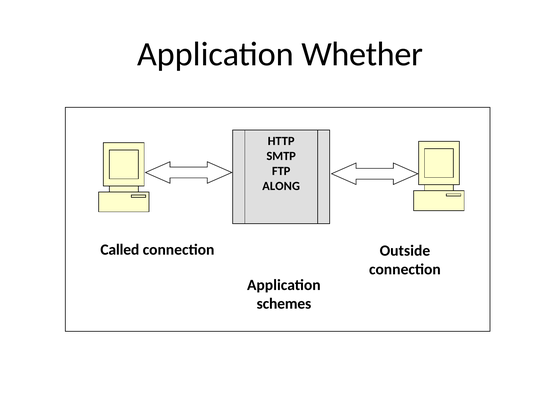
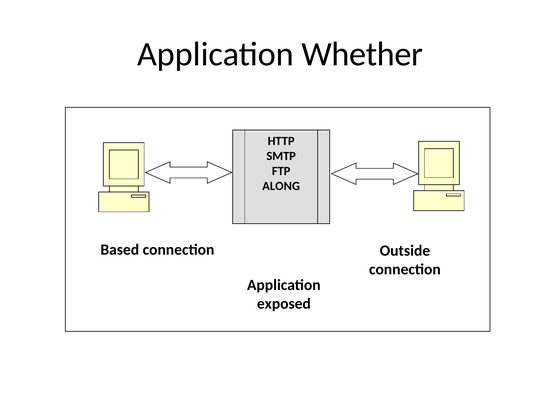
Called: Called -> Based (120, 250)
schemes: schemes -> exposed (284, 304)
